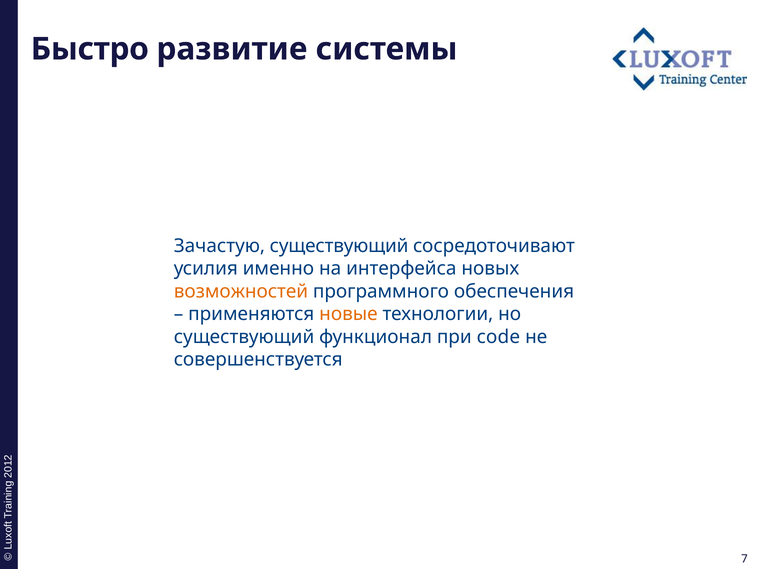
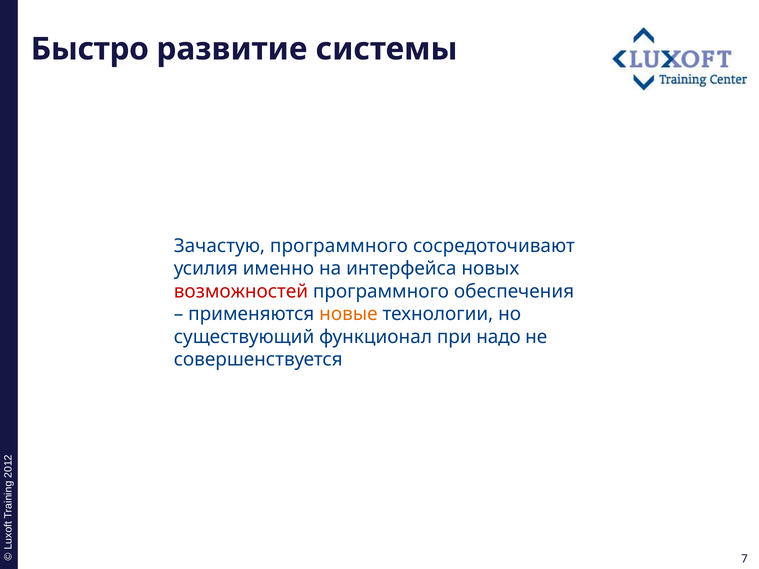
Зачастую существующий: существующий -> программного (339, 246)
возможностей colour: orange -> red (241, 292)
code: code -> надо (499, 337)
